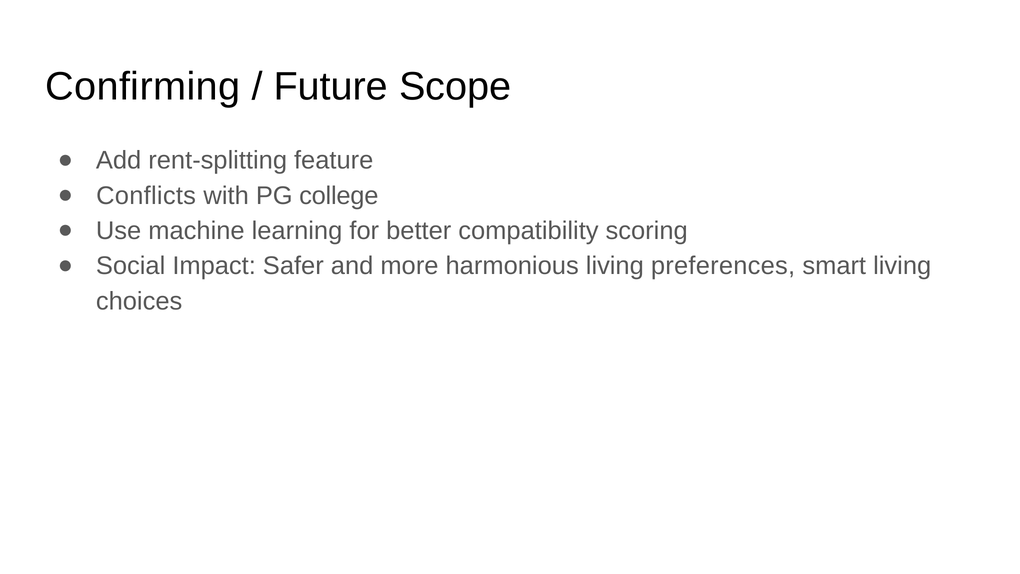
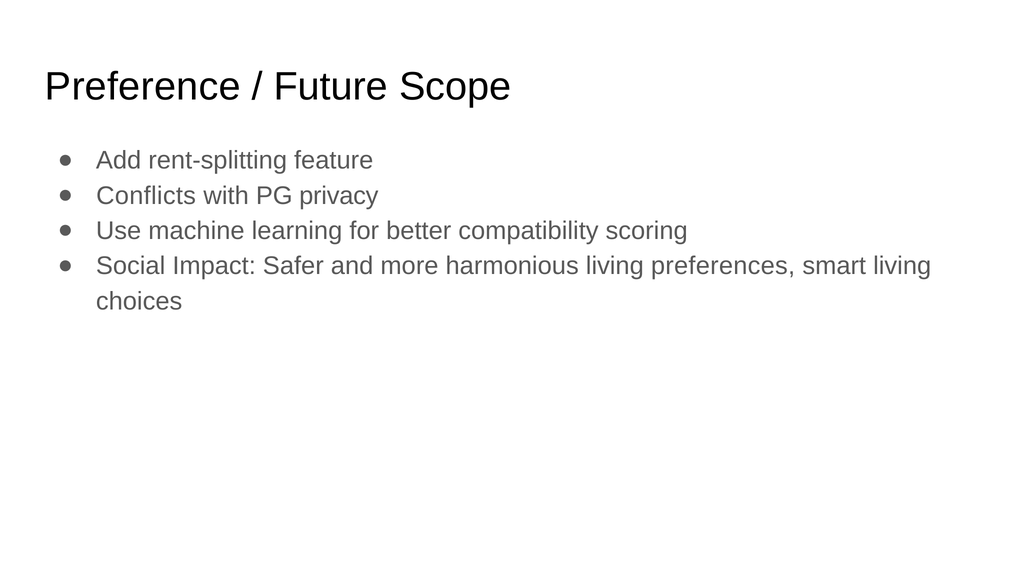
Confirming: Confirming -> Preference (143, 86)
college: college -> privacy (339, 196)
